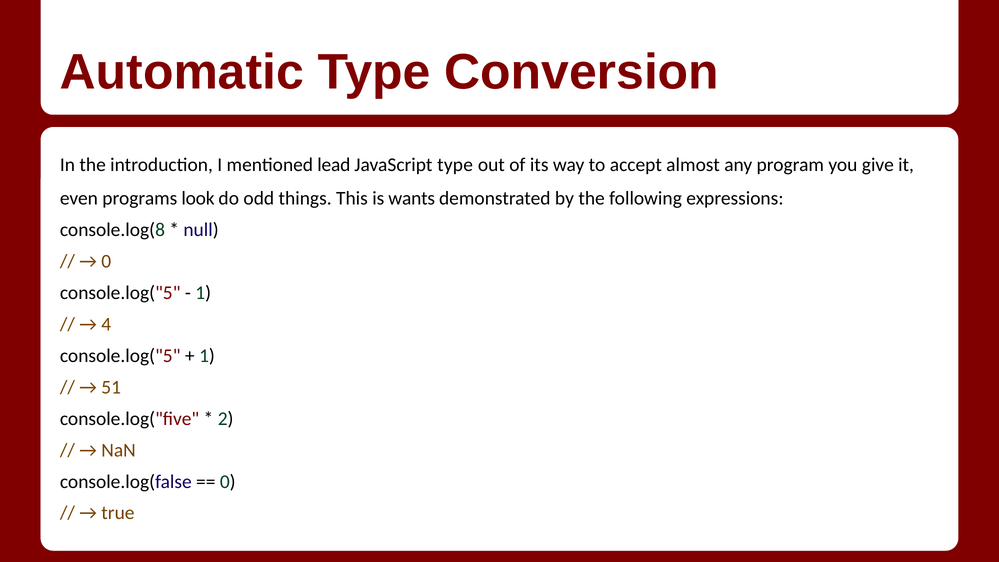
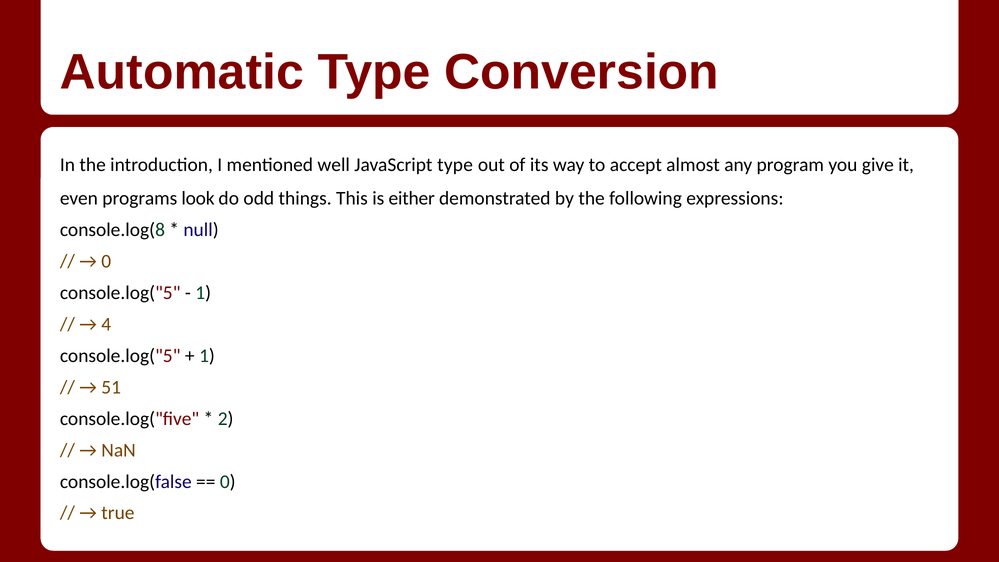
lead: lead -> well (334, 165)
wants: wants -> either (412, 198)
